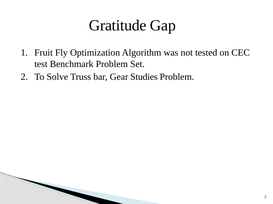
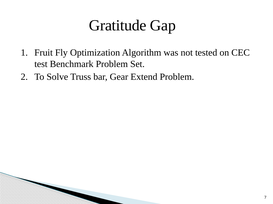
Studies: Studies -> Extend (144, 77)
